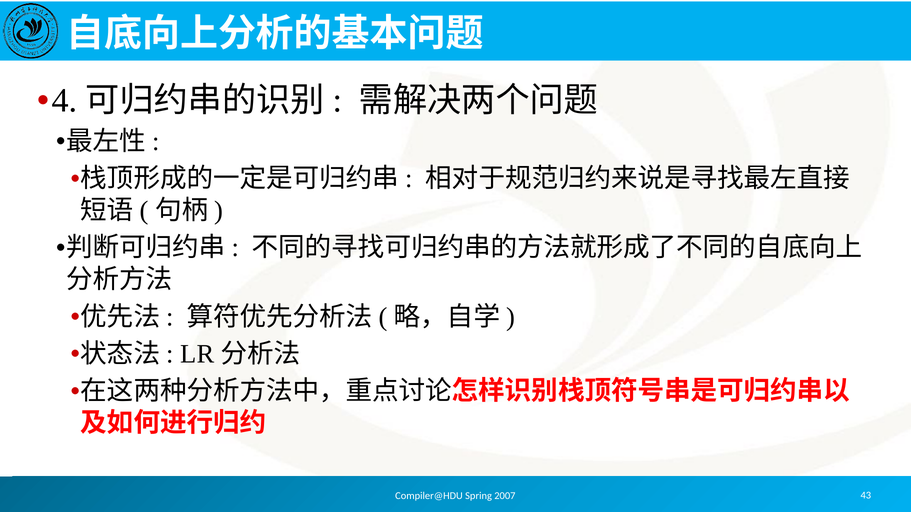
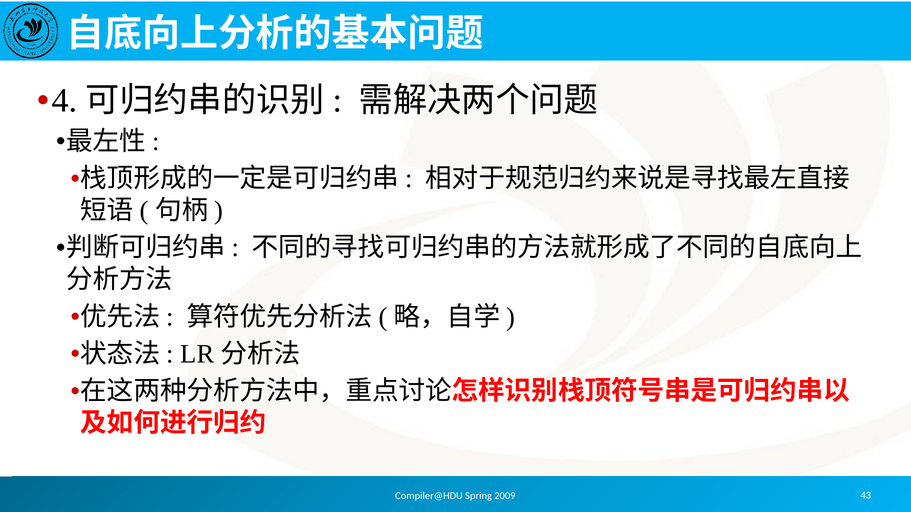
2007: 2007 -> 2009 (505, 496)
